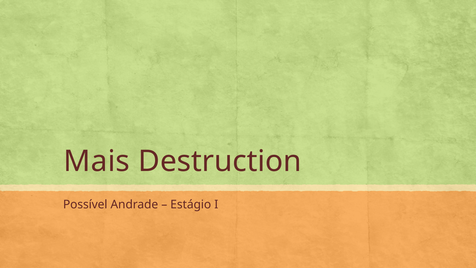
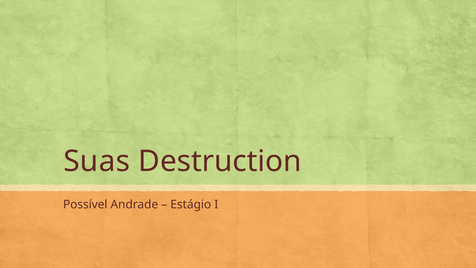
Mais: Mais -> Suas (97, 161)
